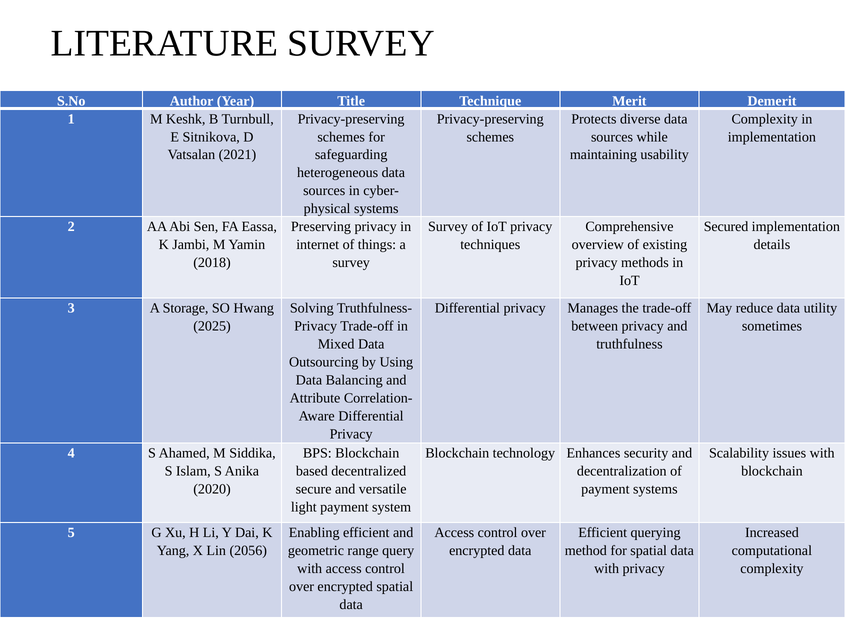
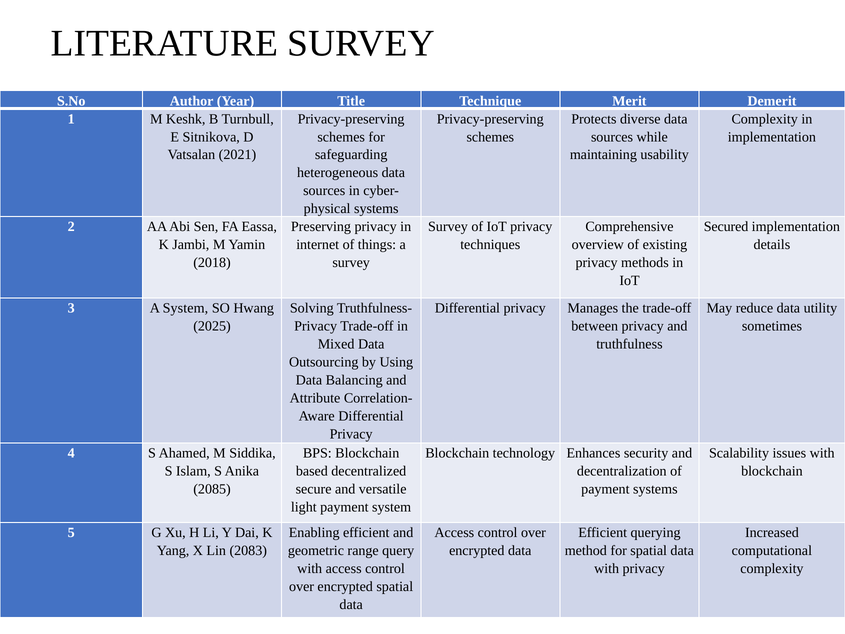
A Storage: Storage -> System (185, 308)
2020: 2020 -> 2085 (212, 489)
2056: 2056 -> 2083 (248, 550)
